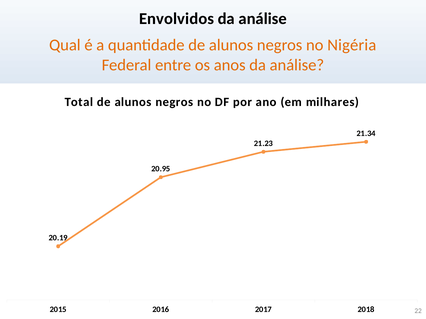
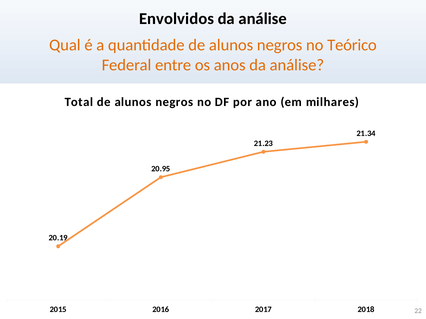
Nigéria: Nigéria -> Teórico (352, 45)
